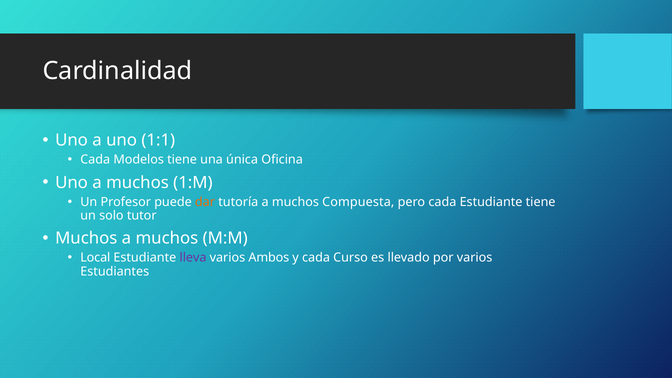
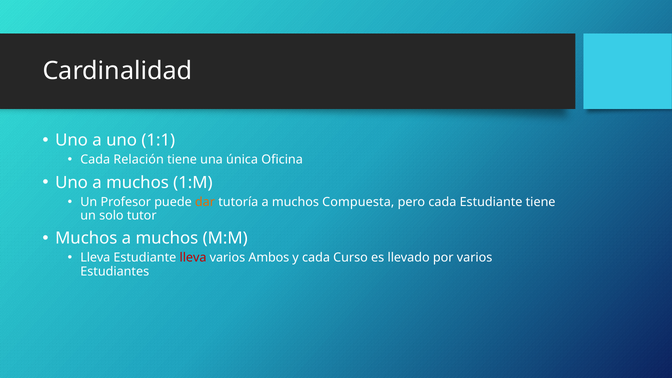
Modelos: Modelos -> Relación (139, 160)
Local: Local -> Lleva (95, 258)
lleva colour: purple -> red (193, 258)
